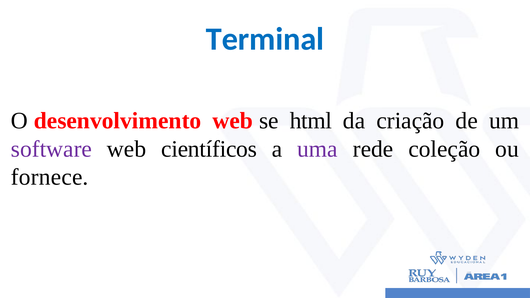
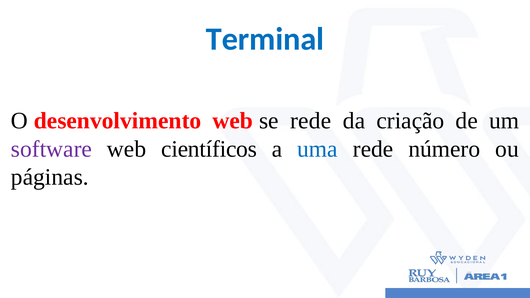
se html: html -> rede (311, 121)
uma colour: purple -> blue (317, 149)
coleção: coleção -> número (444, 149)
fornece: fornece -> páginas (50, 177)
